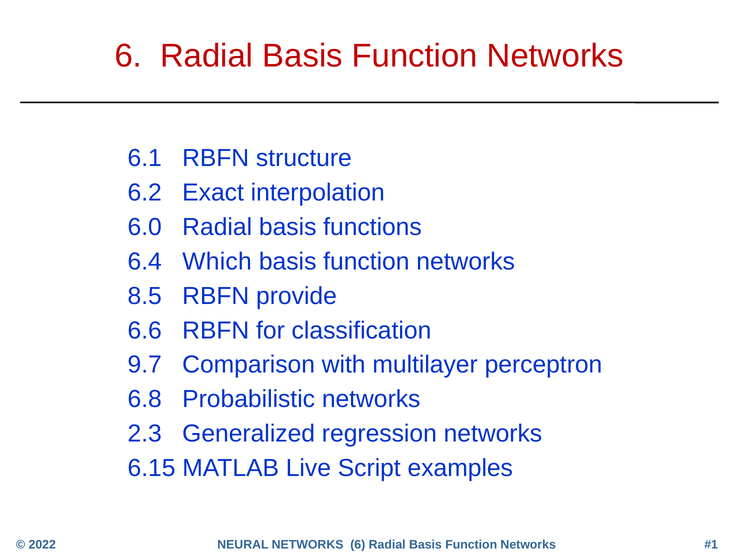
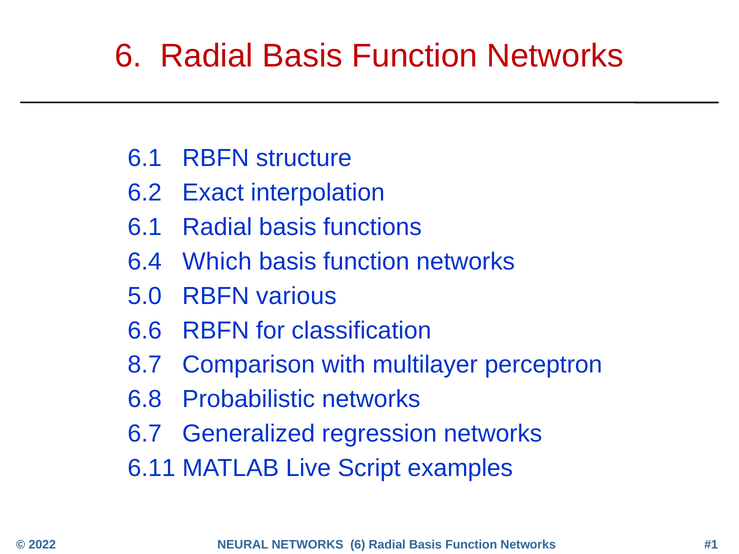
6.0: 6.0 -> 6.1 (145, 227)
8.5: 8.5 -> 5.0 (145, 296)
provide: provide -> various (296, 296)
9.7: 9.7 -> 8.7 (145, 365)
2.3: 2.3 -> 6.7 (145, 434)
6.15: 6.15 -> 6.11 (152, 468)
